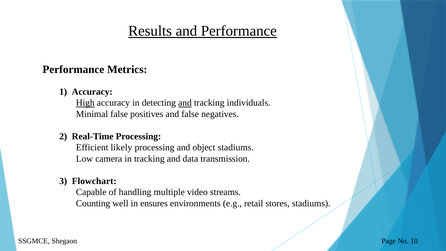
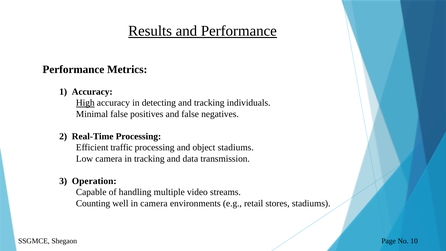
and underline: present -> none (185, 103)
likely: likely -> traffic (122, 147)
Flowchart: Flowchart -> Operation (94, 181)
in ensures: ensures -> camera (154, 203)
